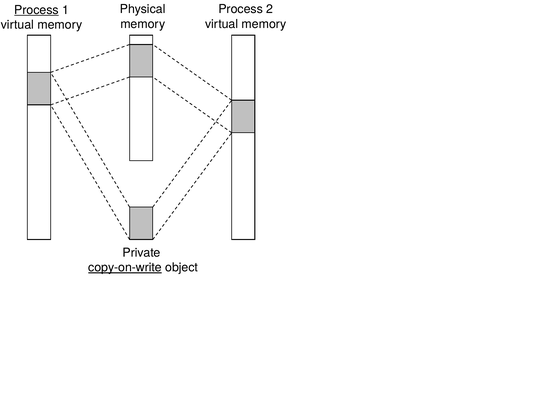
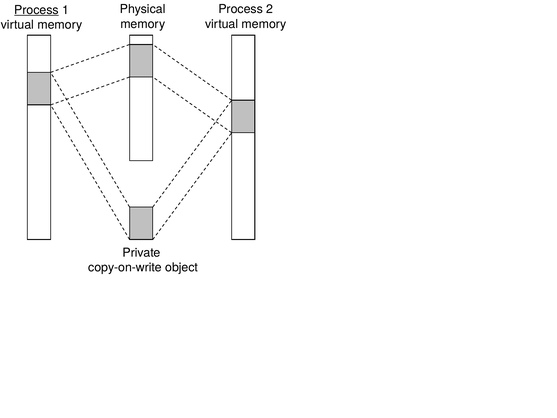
copy-on-write underline: present -> none (125, 267)
